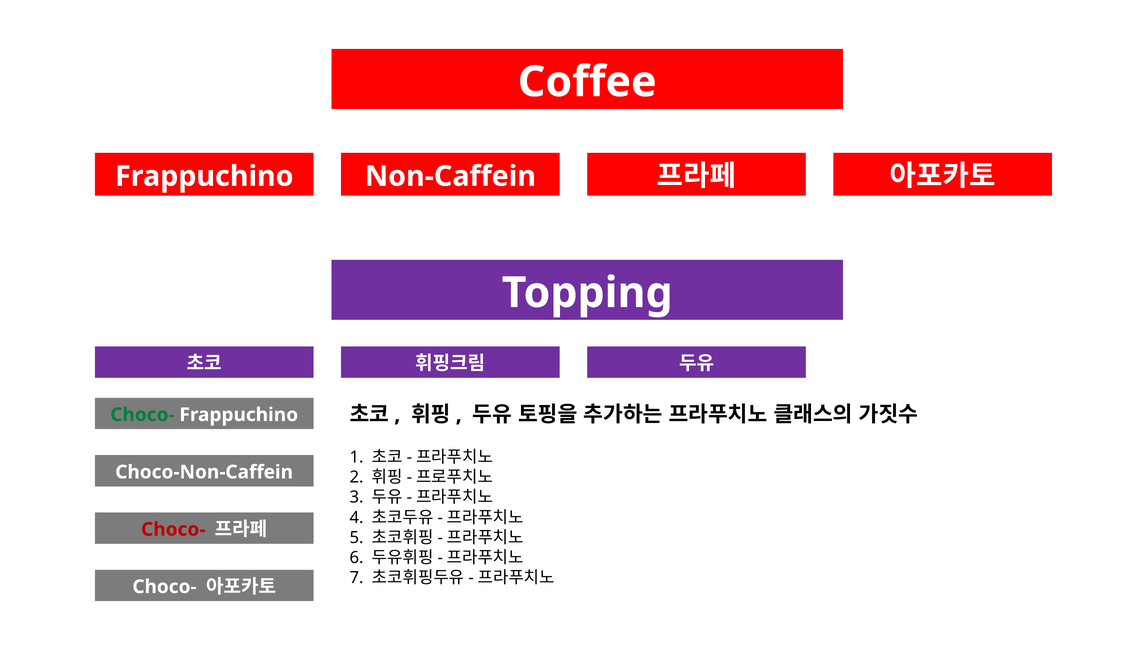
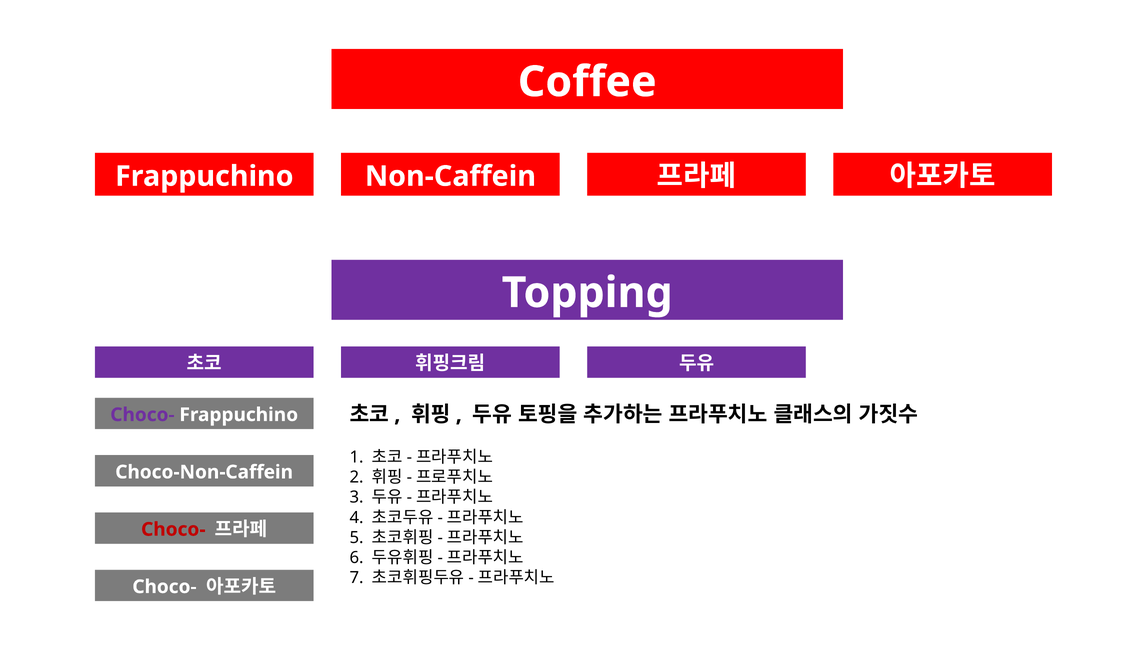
Choco- colour: green -> purple (142, 415)
